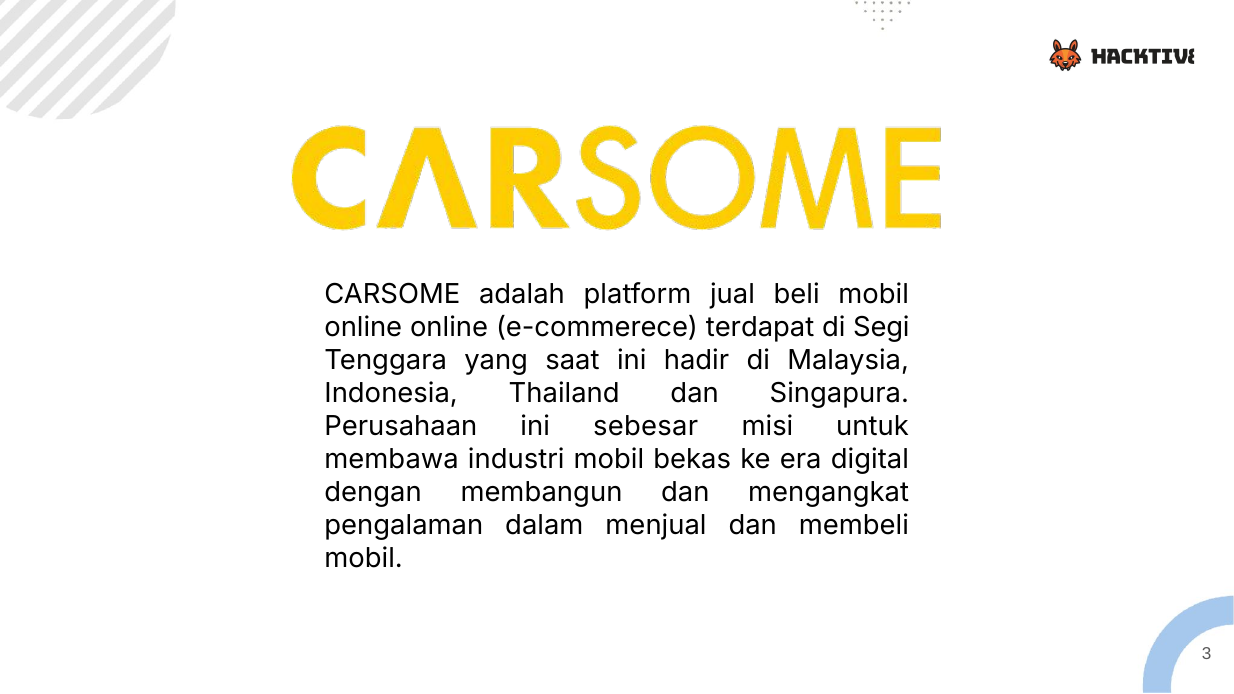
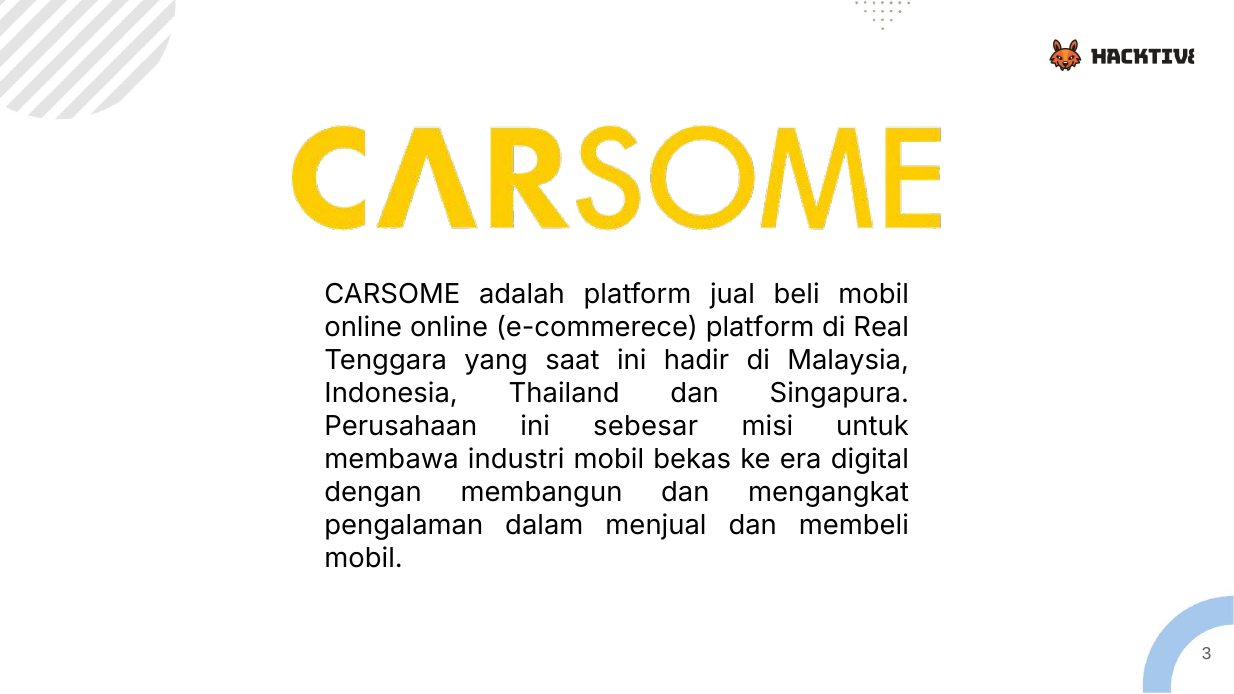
e-commerece terdapat: terdapat -> platform (760, 328)
Segi: Segi -> Real (881, 328)
